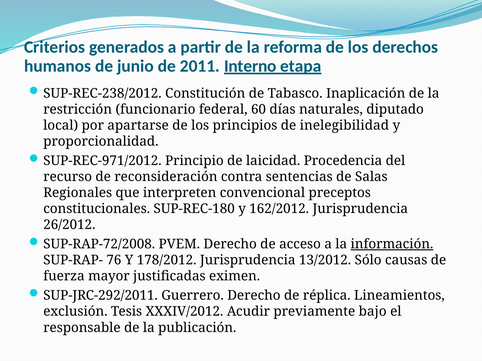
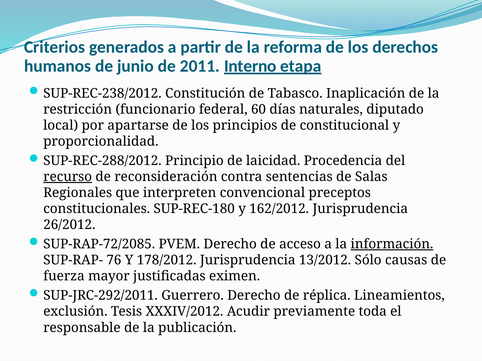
inelegibilidad: inelegibilidad -> constitucional (344, 126)
SUP-REC-971/2012: SUP-REC-971/2012 -> SUP-REC-288/2012 (102, 161)
recurso underline: none -> present (68, 177)
SUP-RAP-72/2008: SUP-RAP-72/2008 -> SUP-RAP-72/2085 (99, 244)
bajo: bajo -> toda (373, 312)
